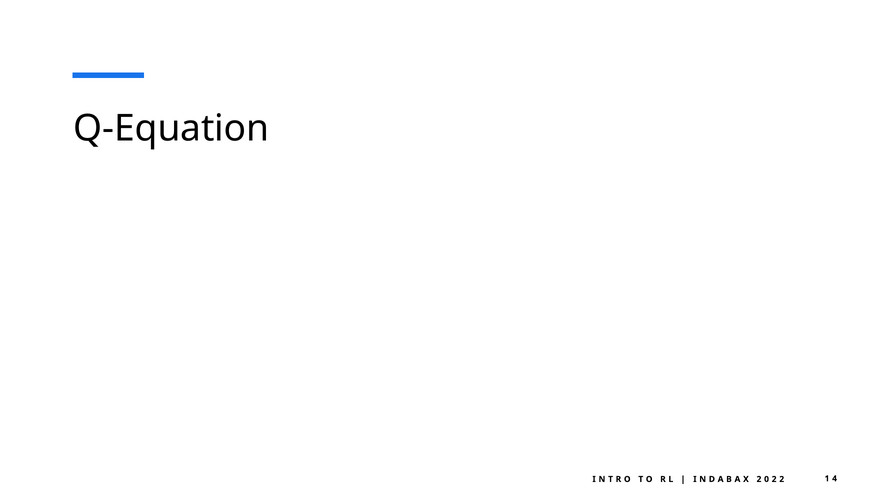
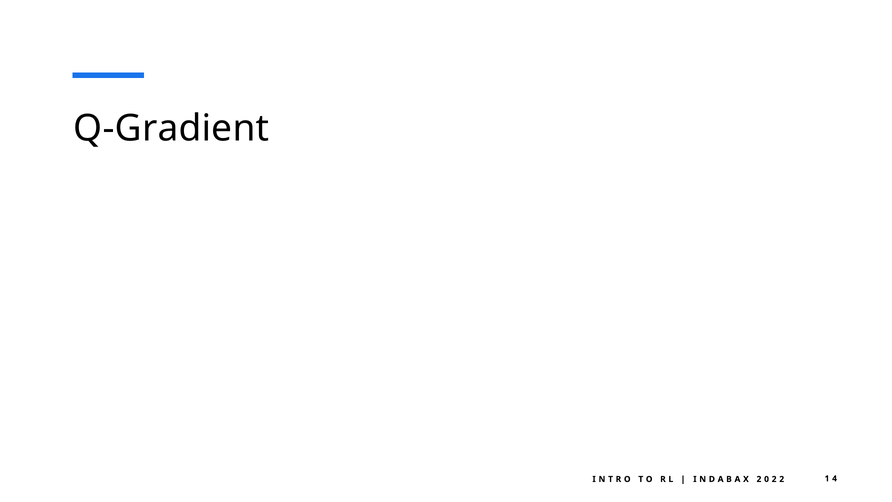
Q-Equation: Q-Equation -> Q-Gradient (171, 129)
